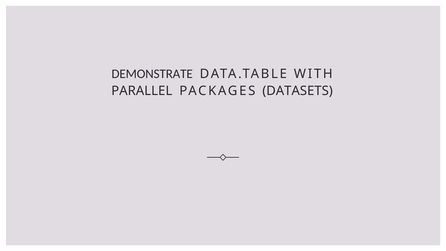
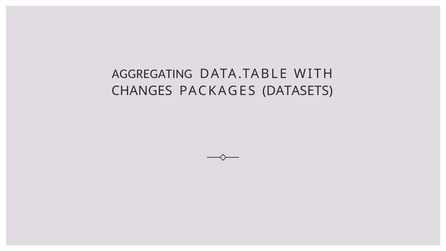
DEMONSTRATE: DEMONSTRATE -> AGGREGATING (152, 74)
PARALLEL: PARALLEL -> CHANGES (142, 91)
